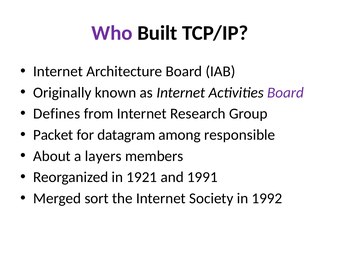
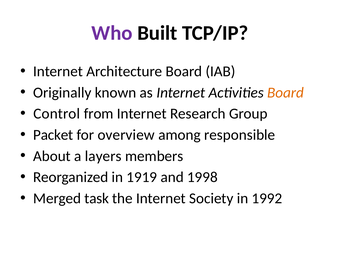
Board colour: purple -> orange (285, 93)
Defines: Defines -> Control (57, 114)
datagram: datagram -> overview (126, 135)
1921: 1921 -> 1919 (142, 177)
1991: 1991 -> 1998 (202, 177)
sort: sort -> task (97, 198)
